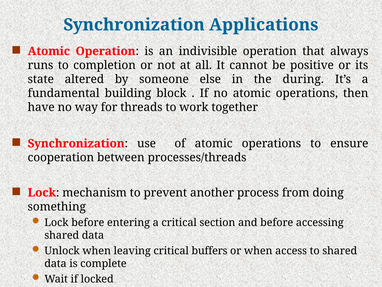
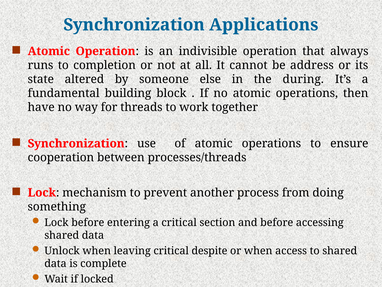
positive: positive -> address (312, 65)
buffers: buffers -> despite (209, 250)
